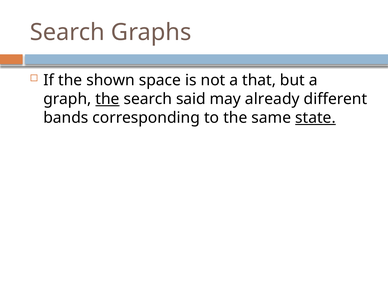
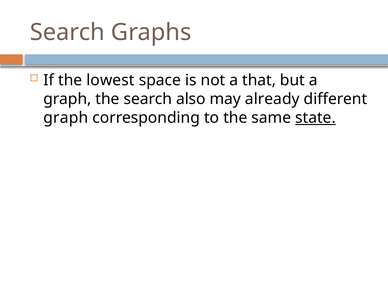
shown: shown -> lowest (110, 80)
the underline: present -> none (107, 99)
said: said -> also (191, 99)
bands: bands -> graph (66, 118)
